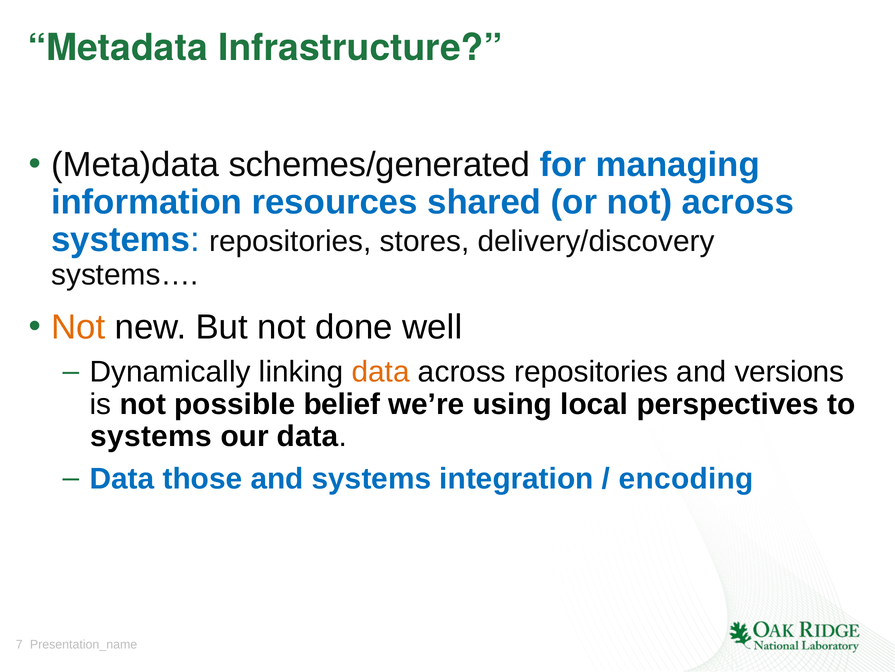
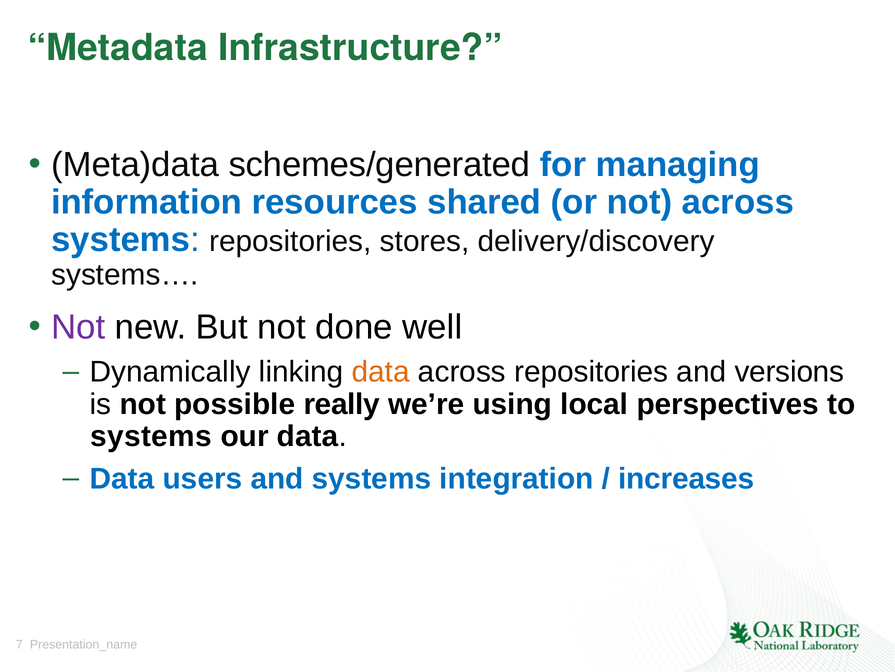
Not colour: orange -> purple (78, 327)
belief: belief -> really (342, 404)
those: those -> users (203, 478)
encoding: encoding -> increases (686, 478)
